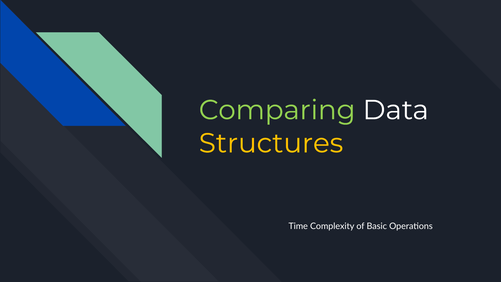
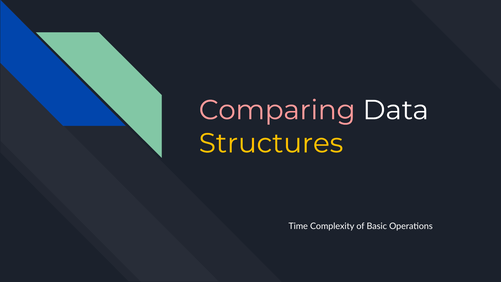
Comparing colour: light green -> pink (277, 110)
